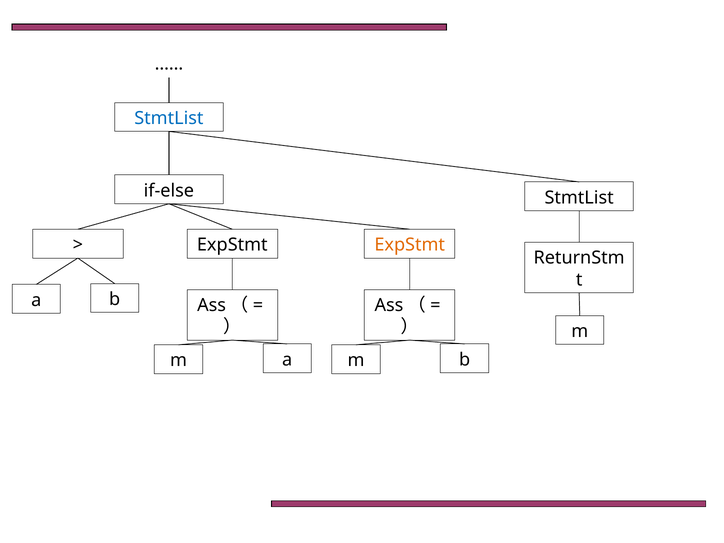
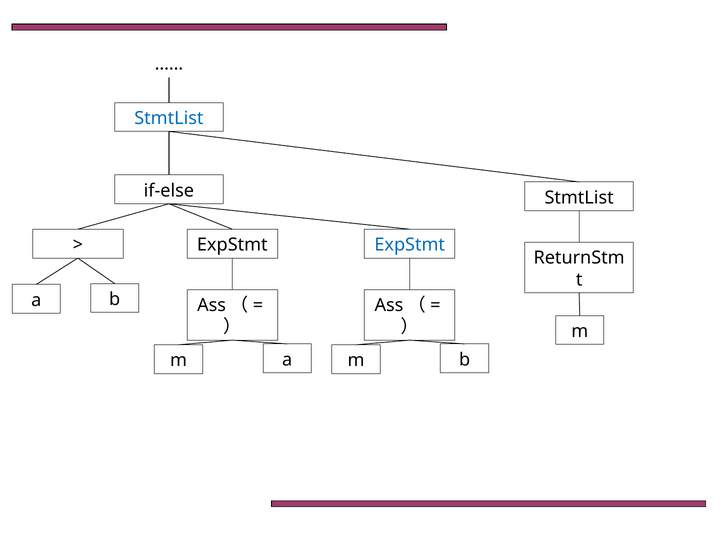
ExpStmt colour: orange -> blue (410, 245)
